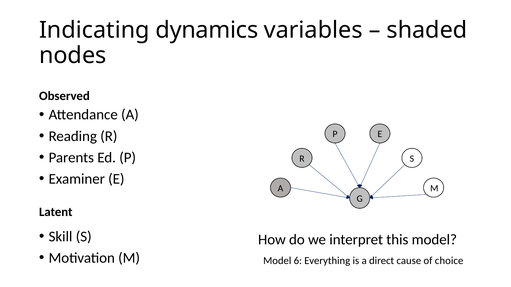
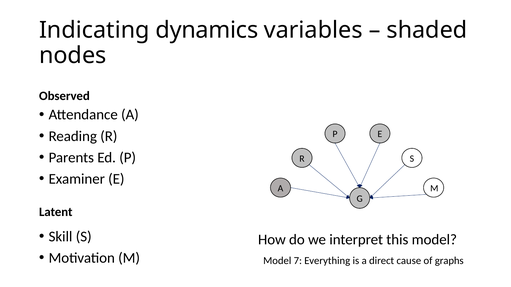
6: 6 -> 7 (298, 261)
choice: choice -> graphs (449, 261)
